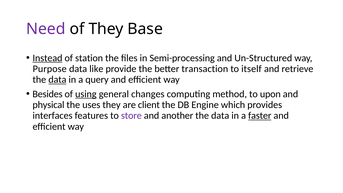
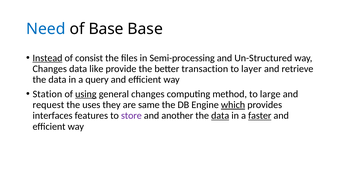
Need colour: purple -> blue (46, 29)
of They: They -> Base (106, 29)
station: station -> consist (89, 58)
Purpose: Purpose -> Changes (50, 69)
itself: itself -> layer (251, 69)
data underline: present -> none (57, 80)
Besides: Besides -> Station (47, 94)
upon: upon -> large (270, 94)
physical: physical -> request (48, 105)
client: client -> same (149, 105)
which underline: none -> present (233, 105)
data underline: none -> present (220, 116)
